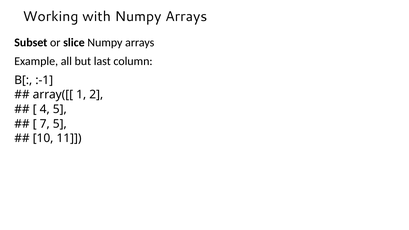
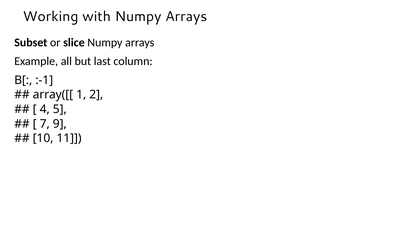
7 5: 5 -> 9 (60, 124)
